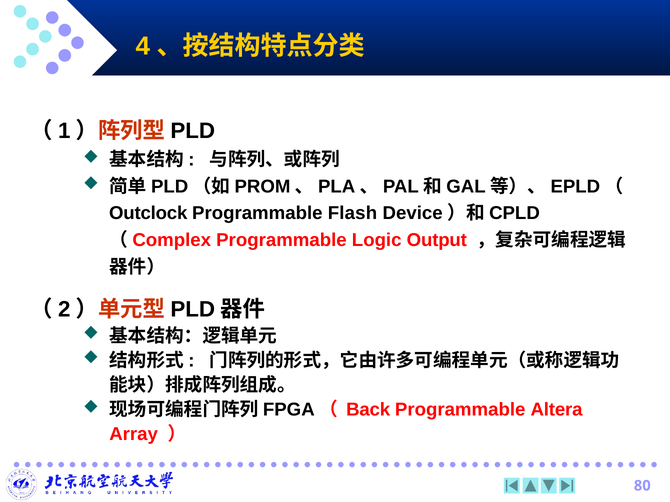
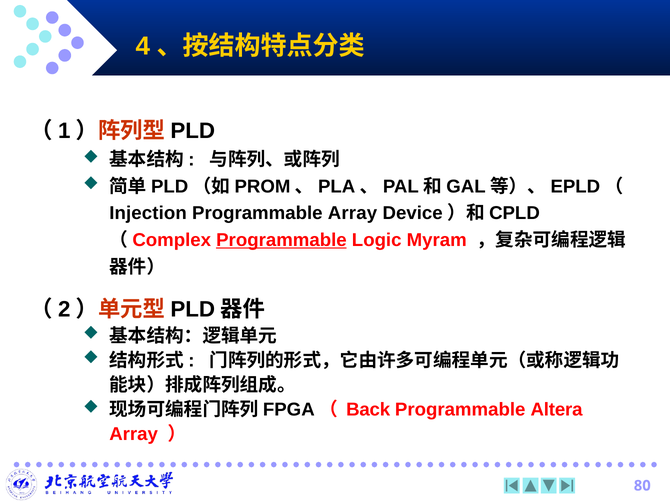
Outclock: Outclock -> Injection (148, 214)
Programmable Flash: Flash -> Array (352, 214)
Programmable underline: none -> present (281, 240)
Output: Output -> Myram (437, 240)
